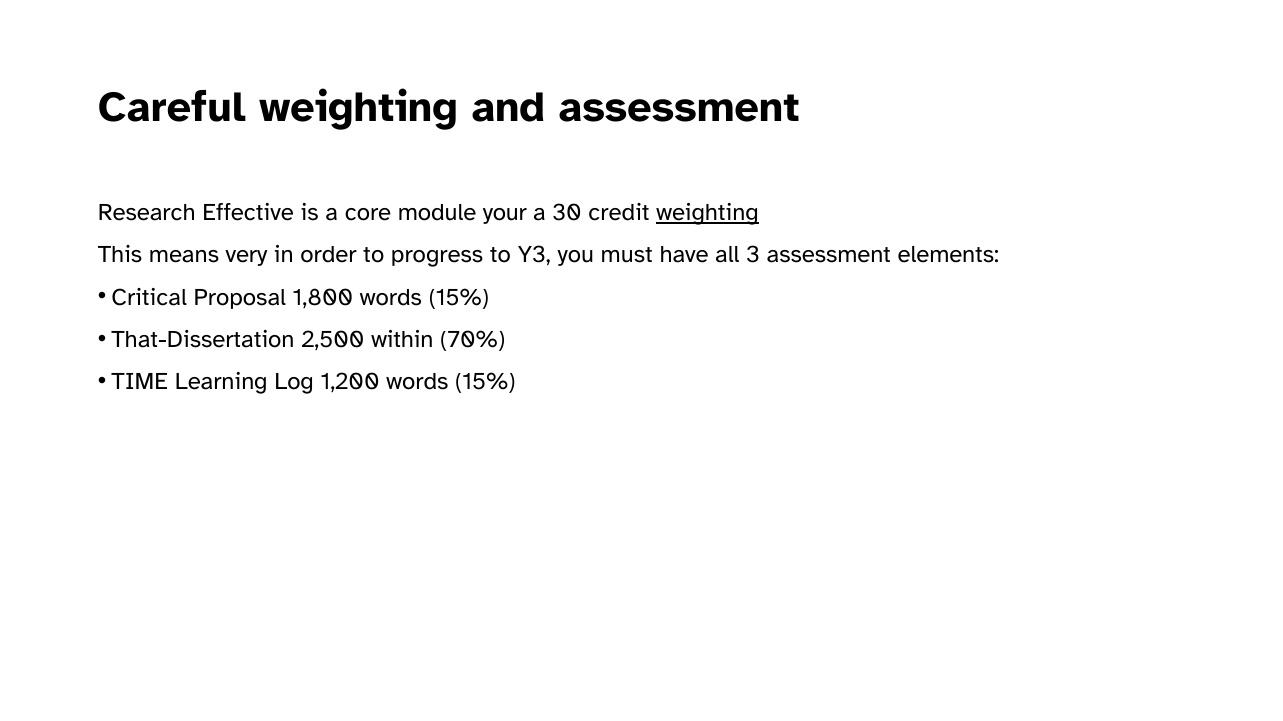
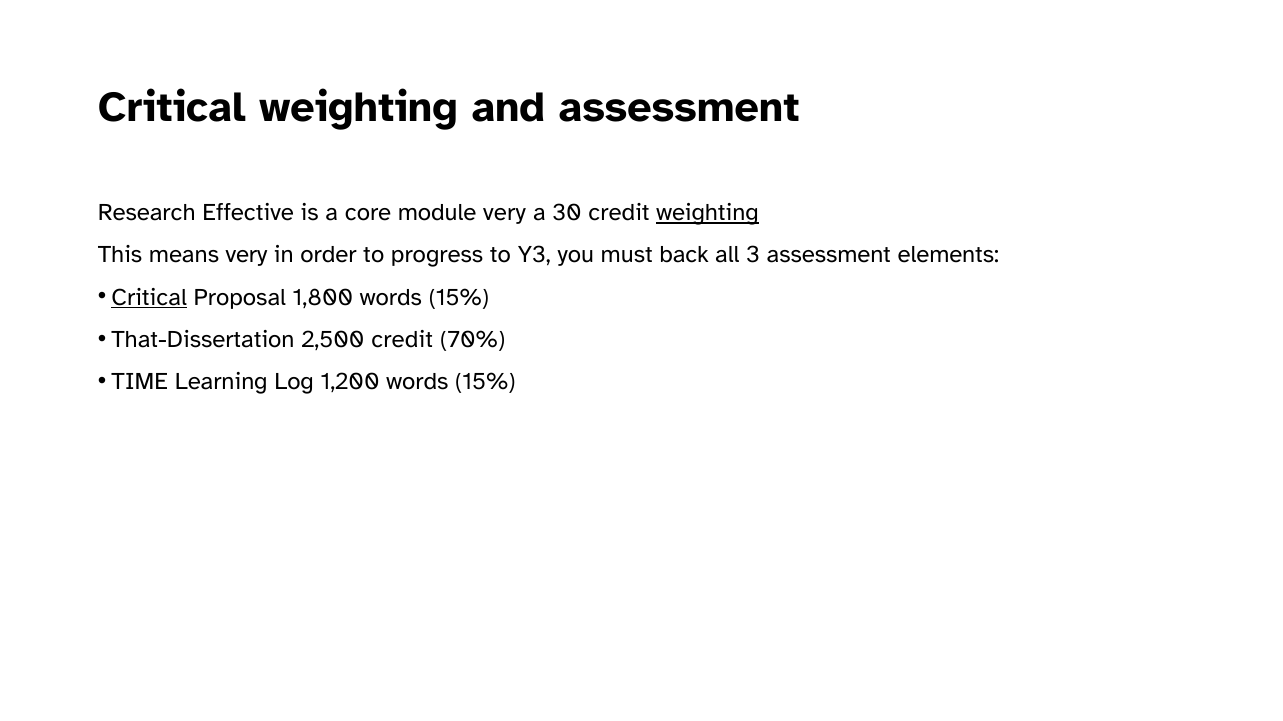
Careful: Careful -> Critical (172, 108)
module your: your -> very (505, 213)
have: have -> back (684, 255)
Critical underline: none -> present (149, 298)
2,500 within: within -> credit (402, 340)
